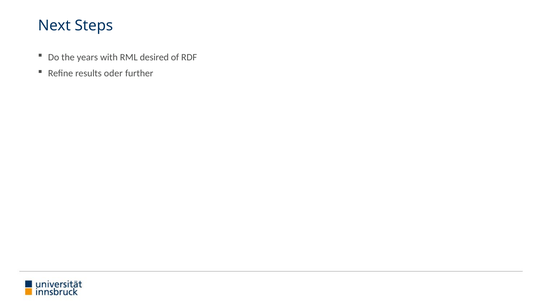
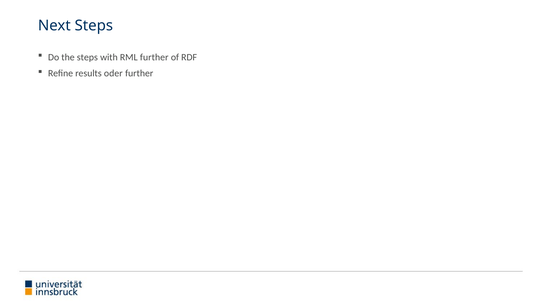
the years: years -> steps (87, 57)
RML desired: desired -> further (154, 57)
